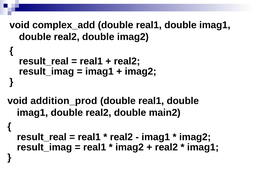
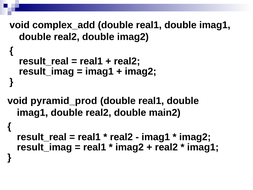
addition_prod: addition_prod -> pyramid_prod (64, 101)
